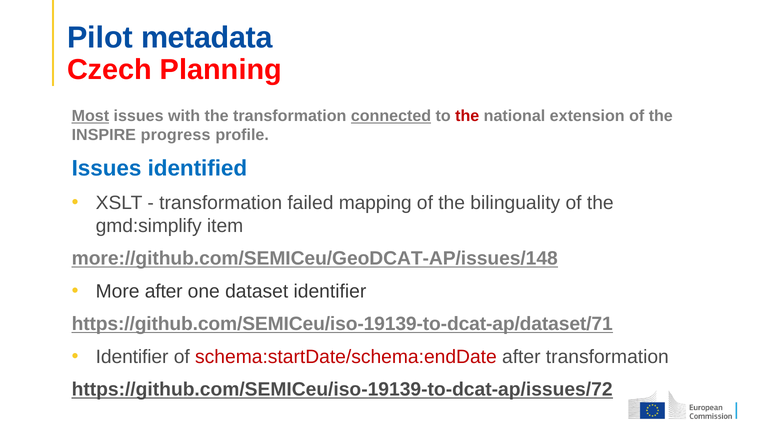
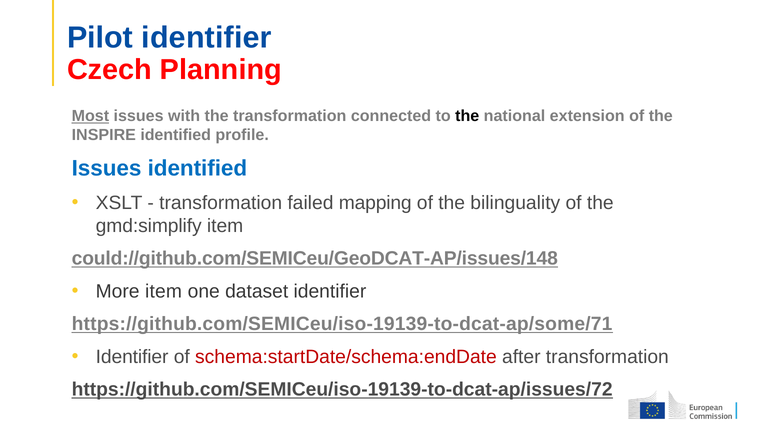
Pilot metadata: metadata -> identifier (207, 38)
connected underline: present -> none (391, 116)
the colour: red -> black (467, 116)
INSPIRE progress: progress -> identified (176, 135)
more://github.com/SEMICeu/GeoDCAT-AP/issues/148: more://github.com/SEMICeu/GeoDCAT-AP/issues/148 -> could://github.com/SEMICeu/GeoDCAT-AP/issues/148 (315, 259)
More after: after -> item (164, 291)
https://github.com/SEMICeu/iso-19139-to-dcat-ap/dataset/71: https://github.com/SEMICeu/iso-19139-to-dcat-ap/dataset/71 -> https://github.com/SEMICeu/iso-19139-to-dcat-ap/some/71 (342, 324)
